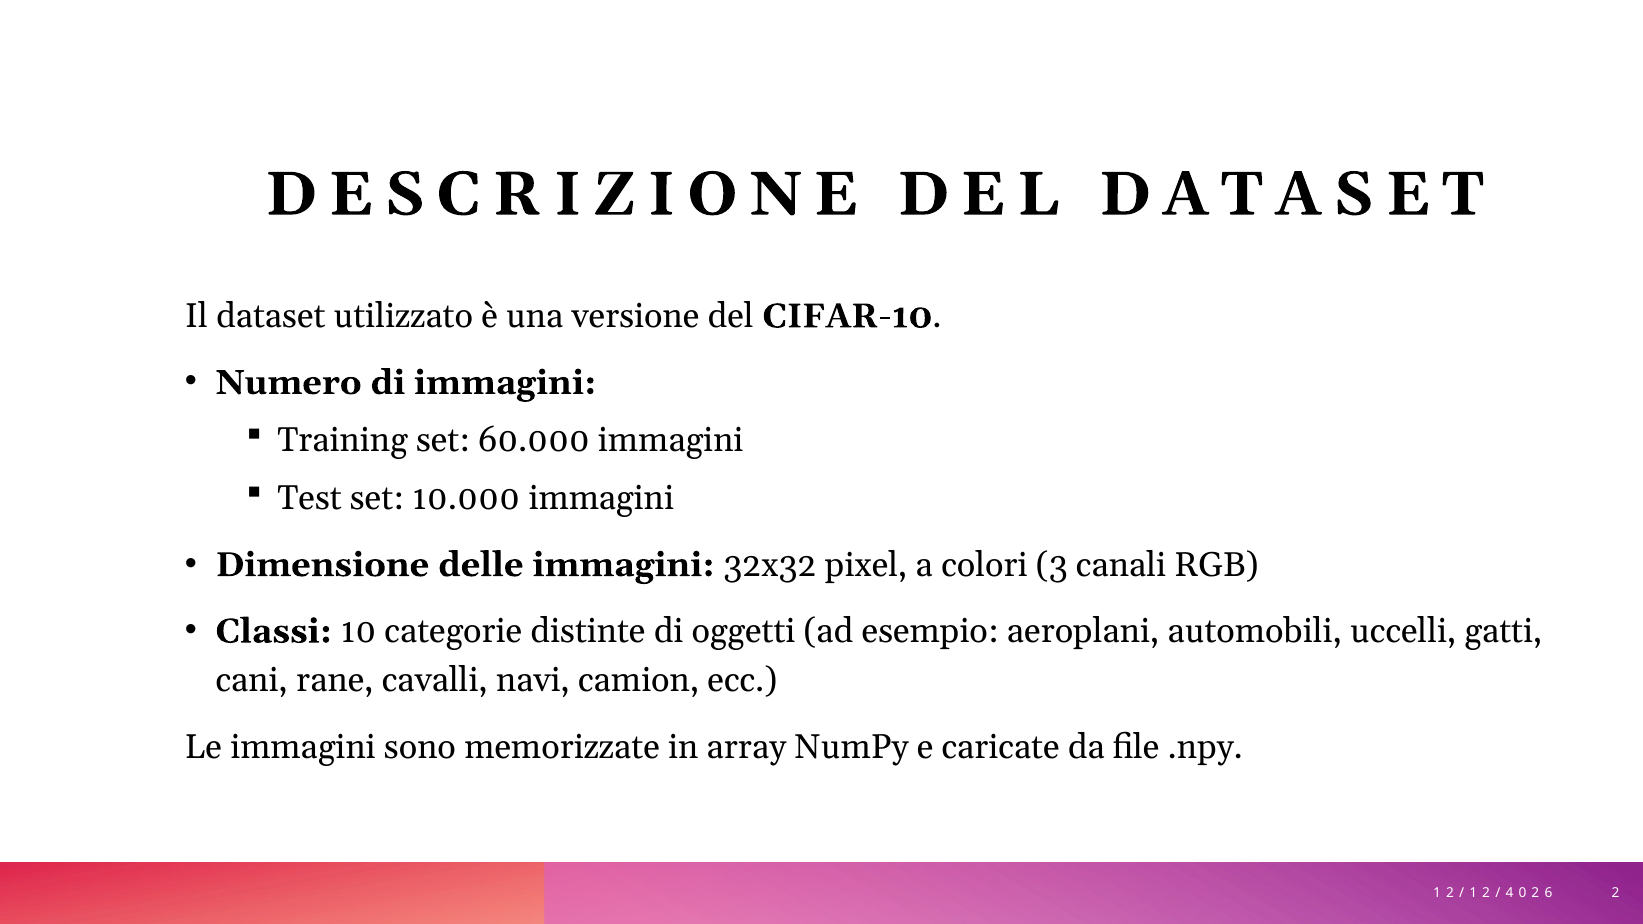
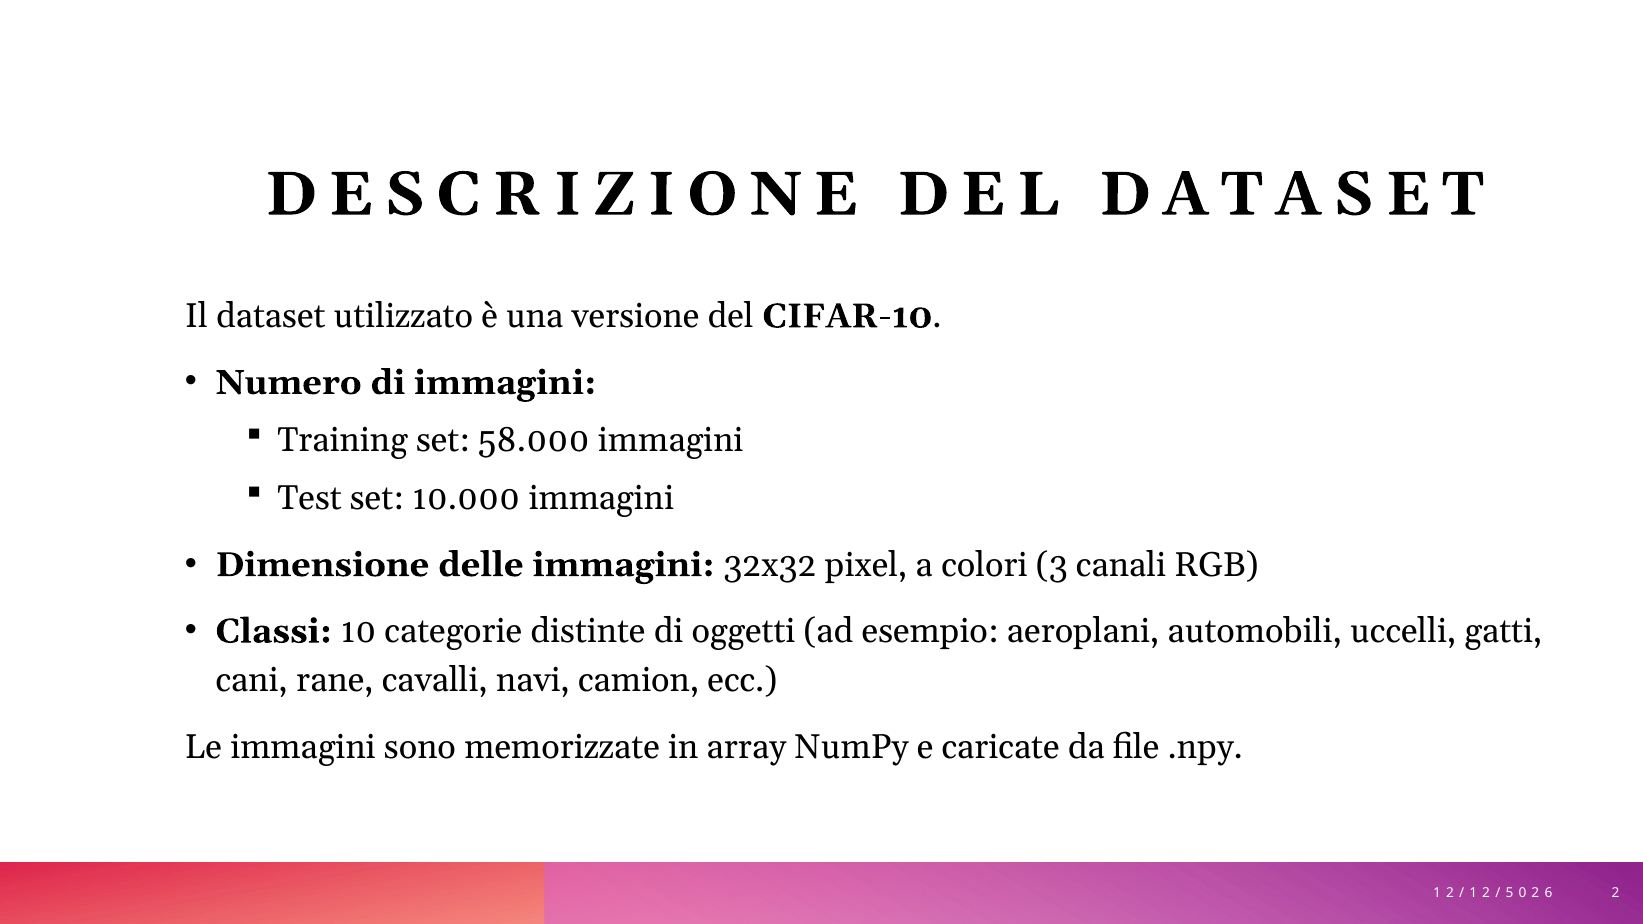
60.000: 60.000 -> 58.000 (534, 441)
4: 4 -> 5 (1509, 894)
